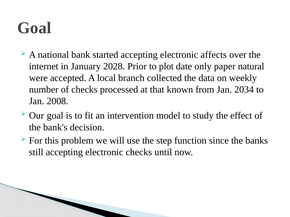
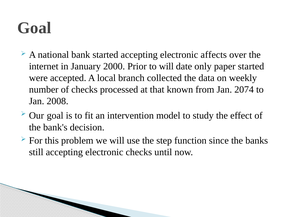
2028: 2028 -> 2000 (114, 66)
to plot: plot -> will (166, 66)
paper natural: natural -> started (251, 66)
2034: 2034 -> 2074 (244, 90)
